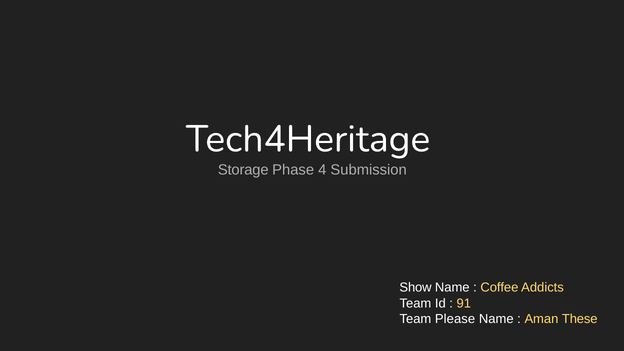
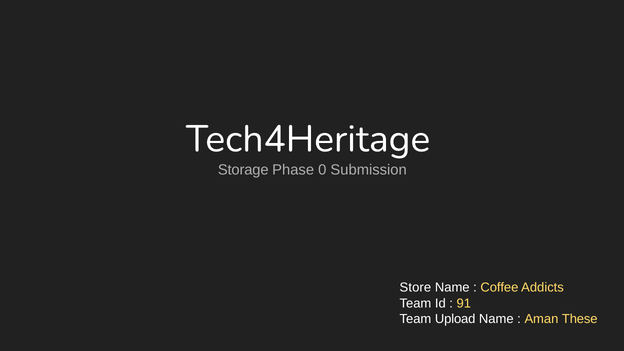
4: 4 -> 0 (322, 170)
Show: Show -> Store (415, 288)
Please: Please -> Upload (455, 319)
